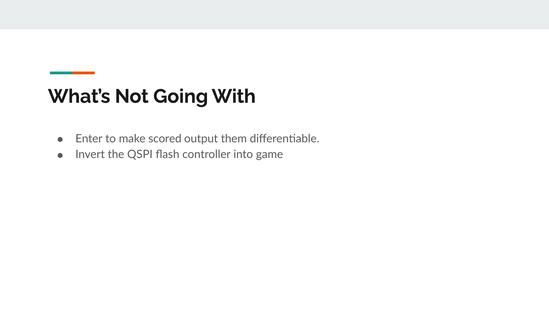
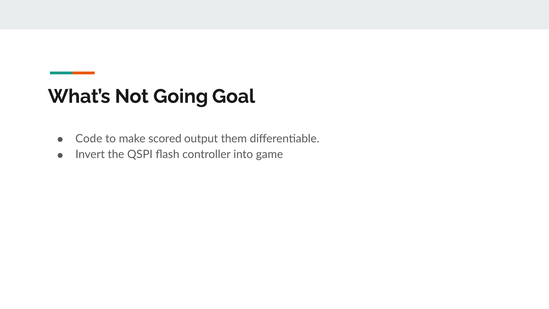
With: With -> Goal (234, 96)
Enter: Enter -> Code (89, 139)
